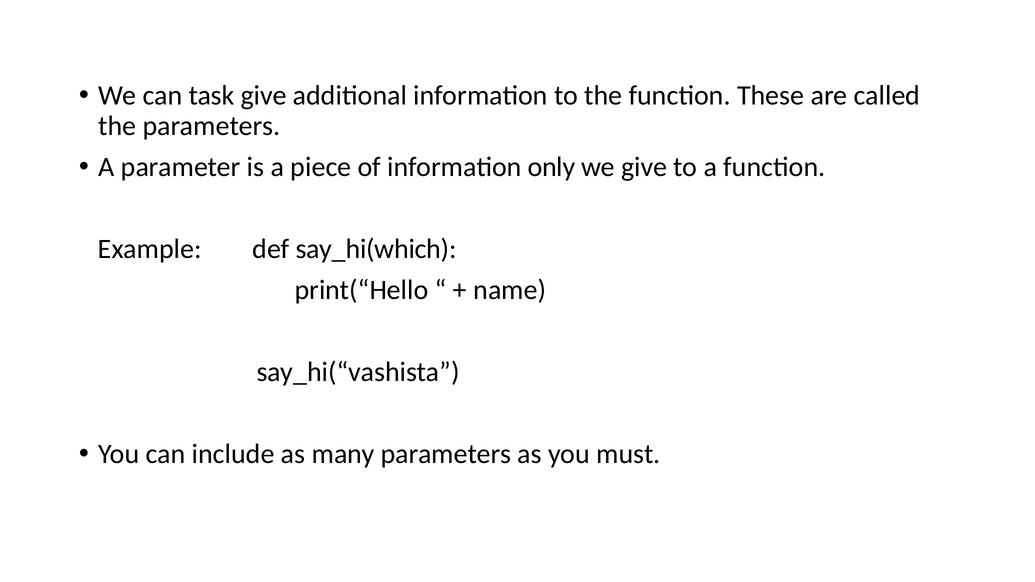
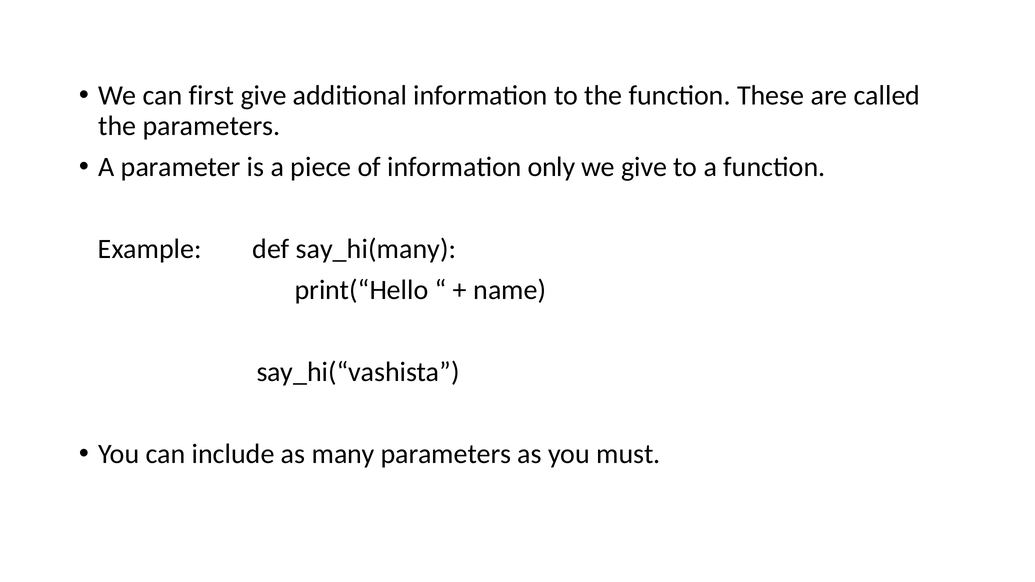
task: task -> first (211, 96)
say_hi(which: say_hi(which -> say_hi(many (376, 249)
